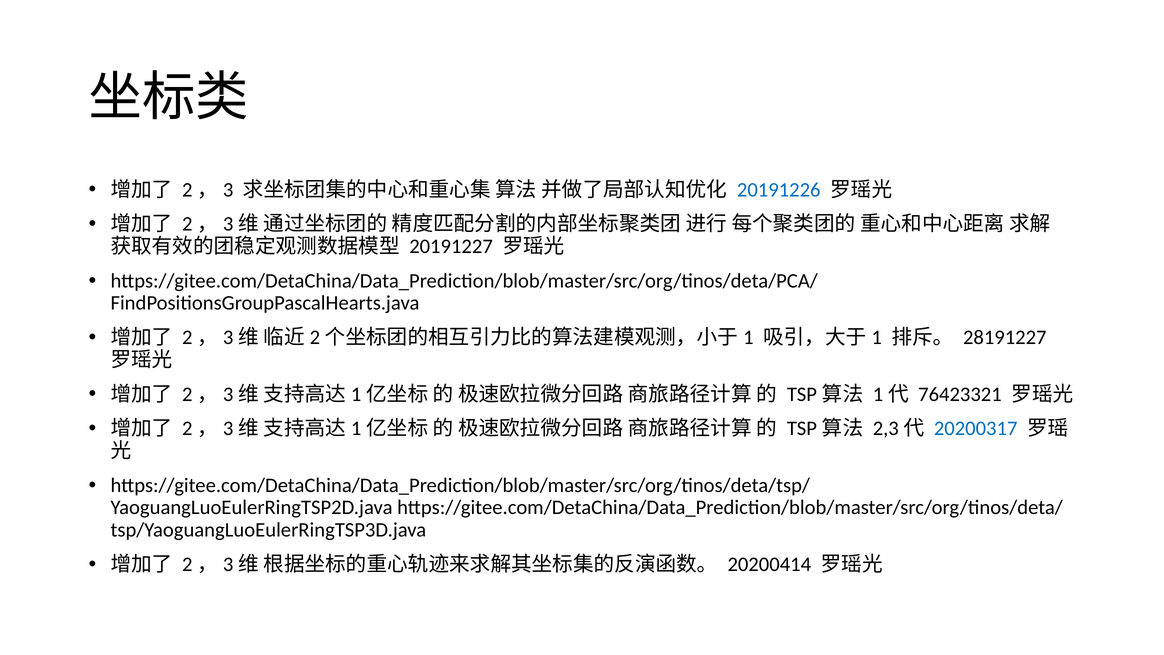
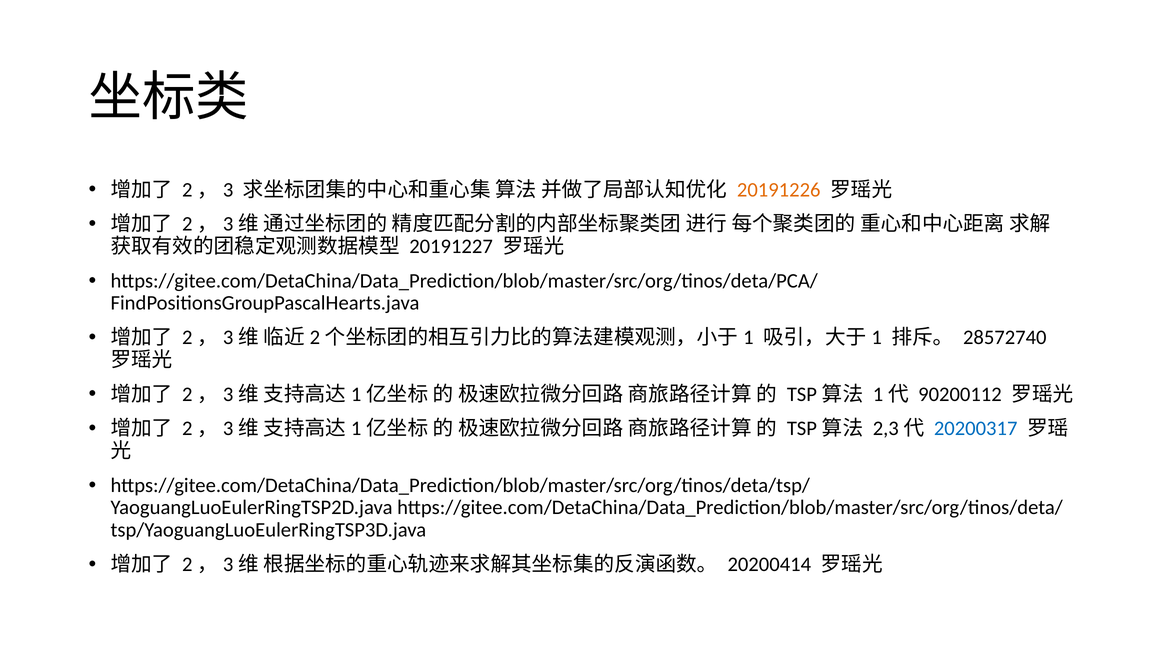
20191226 colour: blue -> orange (779, 190)
28191227: 28191227 -> 28572740 (1005, 337)
76423321: 76423321 -> 90200112 (960, 394)
